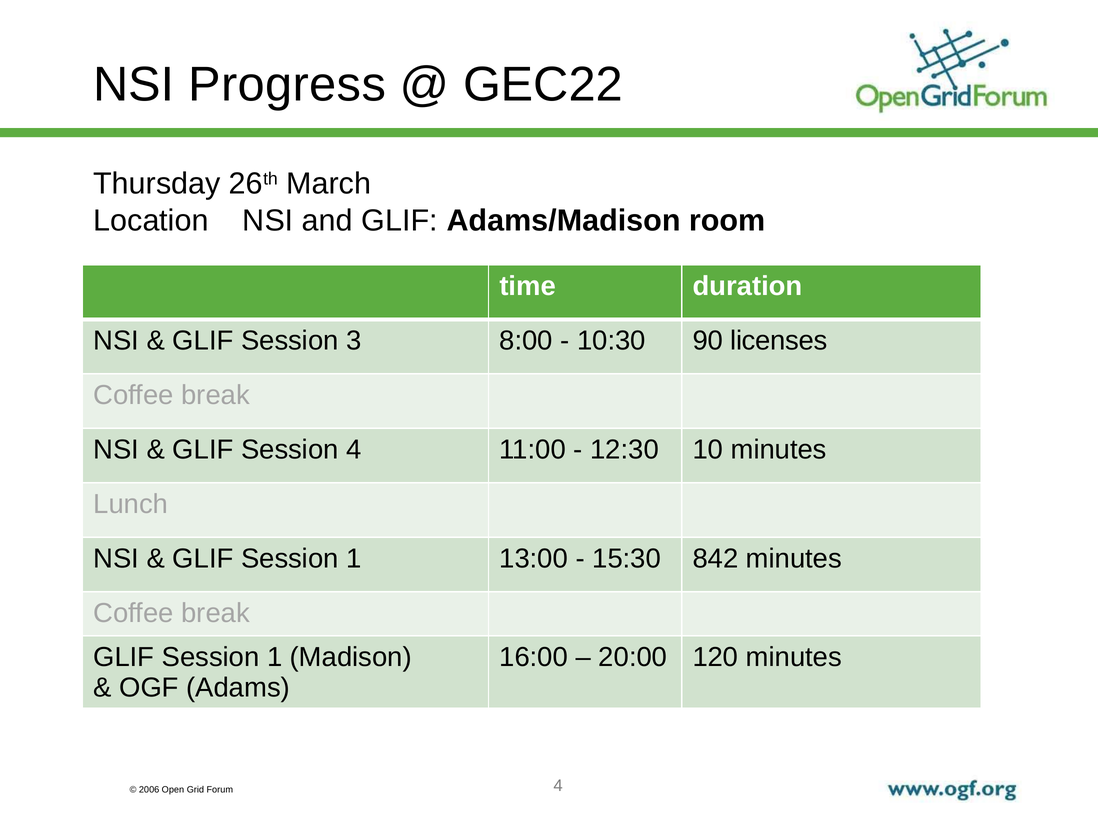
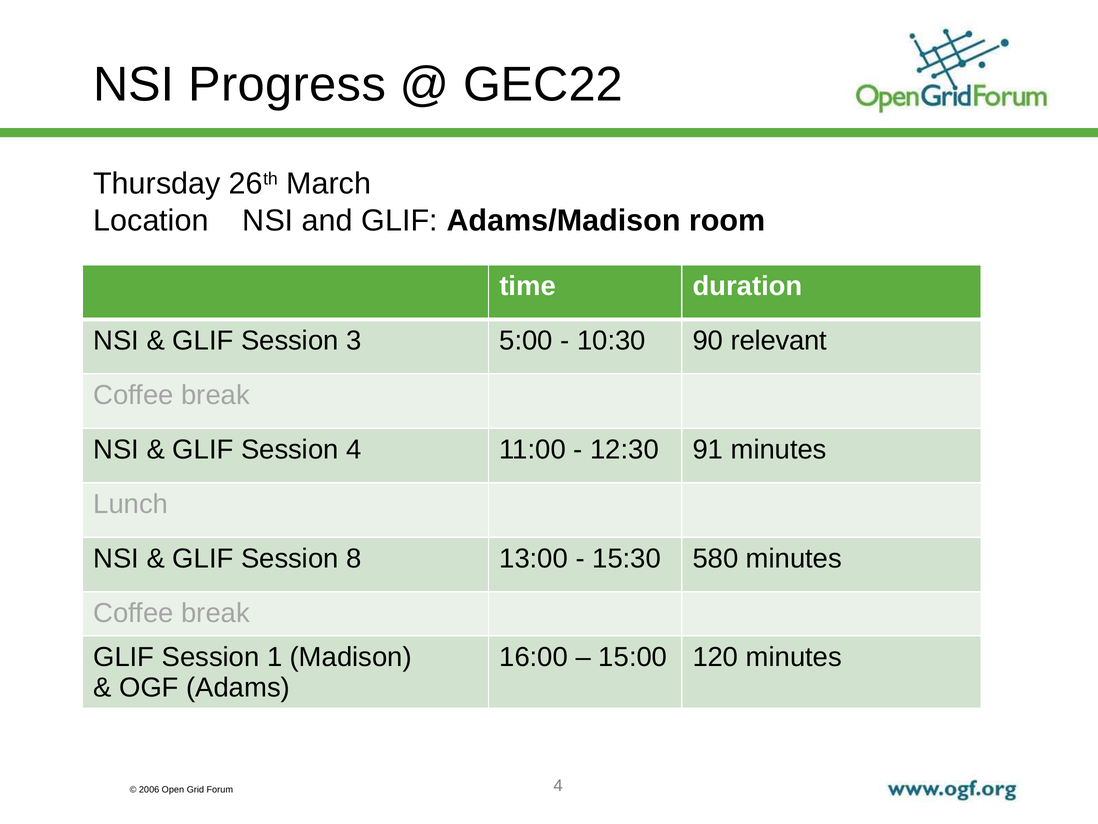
8:00: 8:00 -> 5:00 (526, 341)
licenses: licenses -> relevant (779, 341)
10: 10 -> 91 (708, 449)
1: 1 -> 8 (354, 558)
842: 842 -> 580 (715, 558)
20:00: 20:00 -> 15:00 (633, 657)
